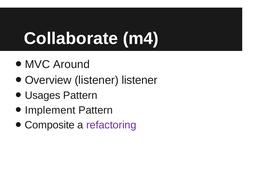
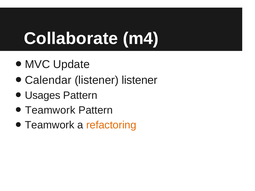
Around: Around -> Update (71, 64)
Overview: Overview -> Calendar (48, 80)
Implement: Implement -> Teamwork (50, 110)
Composite: Composite -> Teamwork (50, 125)
refactoring colour: purple -> orange (111, 125)
